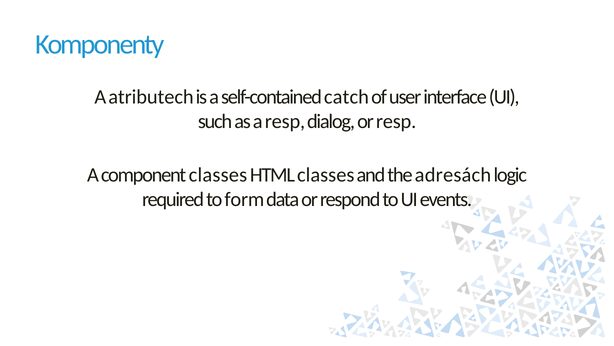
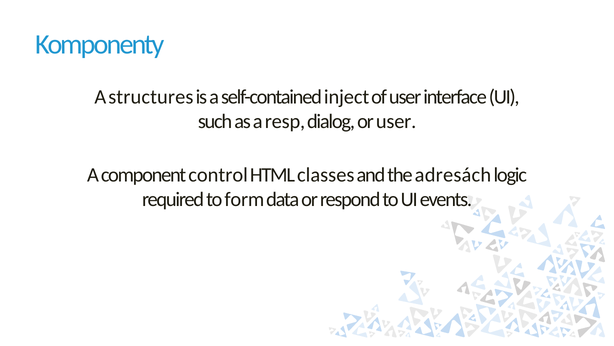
atributech: atributech -> structures (151, 97)
catch: catch -> inject (347, 97)
or resp: resp -> user (396, 121)
component classes: classes -> control (218, 174)
